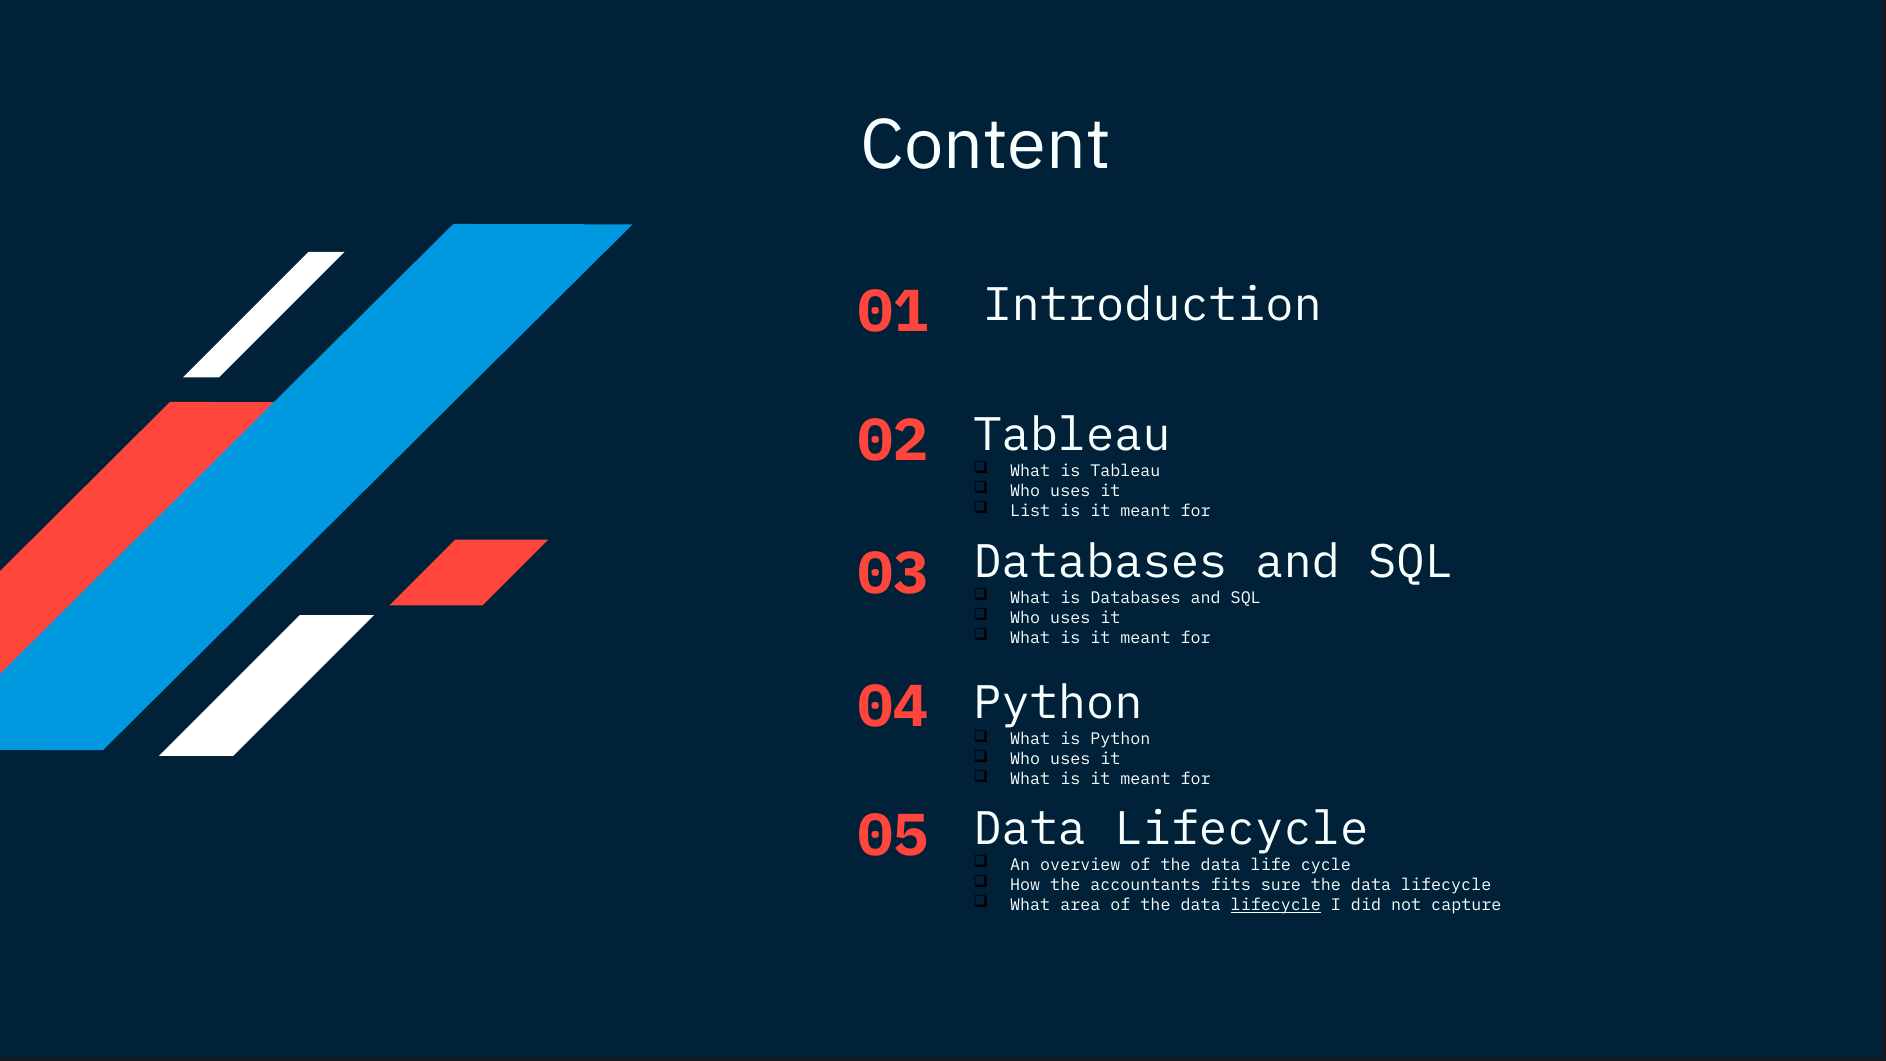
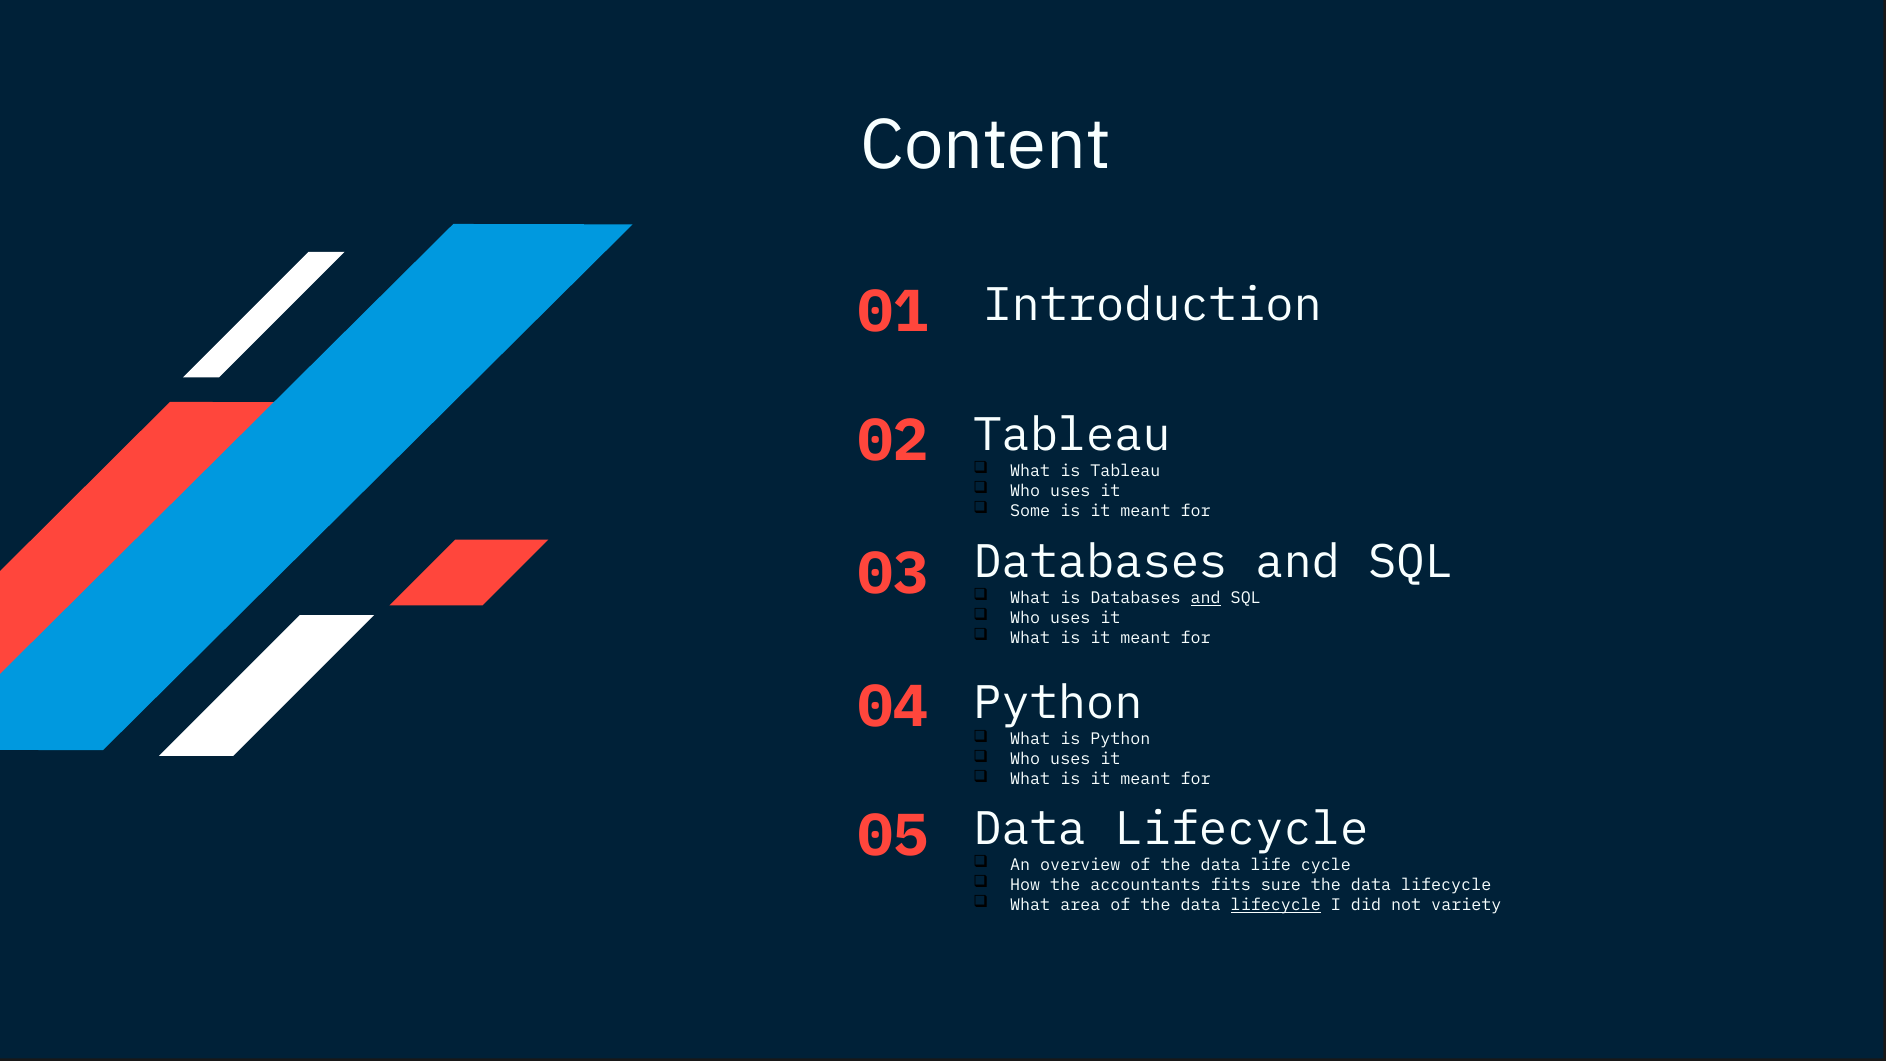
List: List -> Some (1030, 511)
and underline: none -> present (1206, 598)
capture: capture -> variety (1466, 905)
